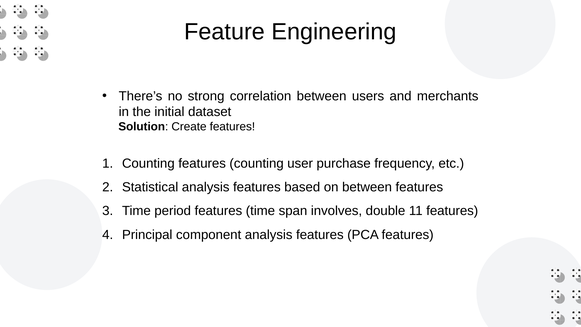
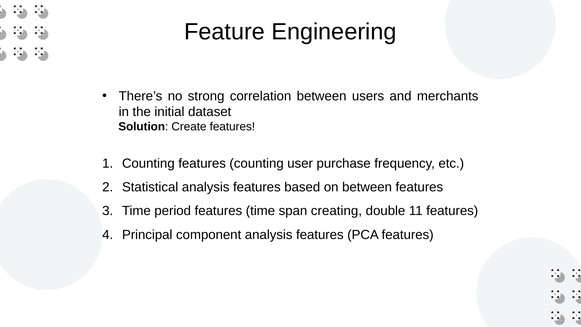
involves: involves -> creating (336, 211)
